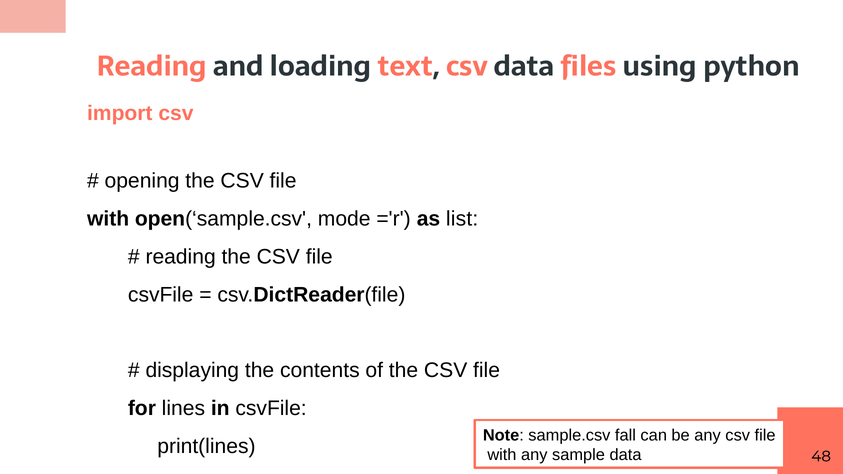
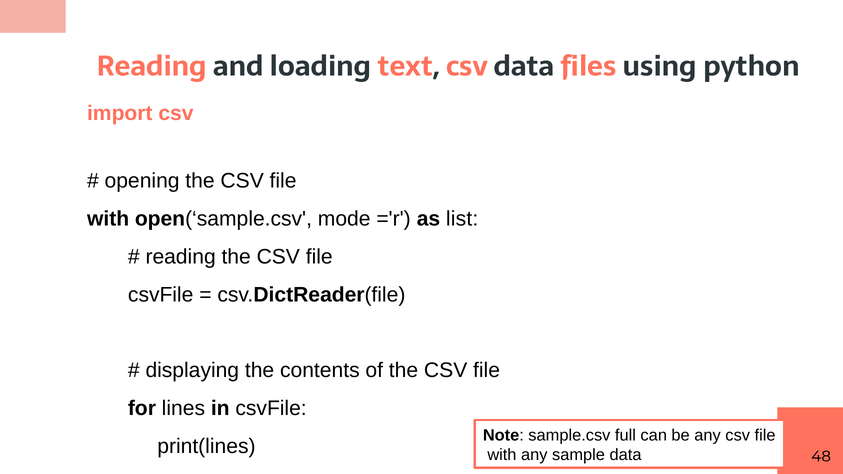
fall: fall -> full (625, 435)
